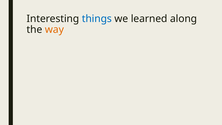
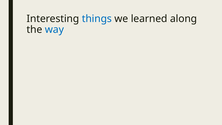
way colour: orange -> blue (54, 30)
